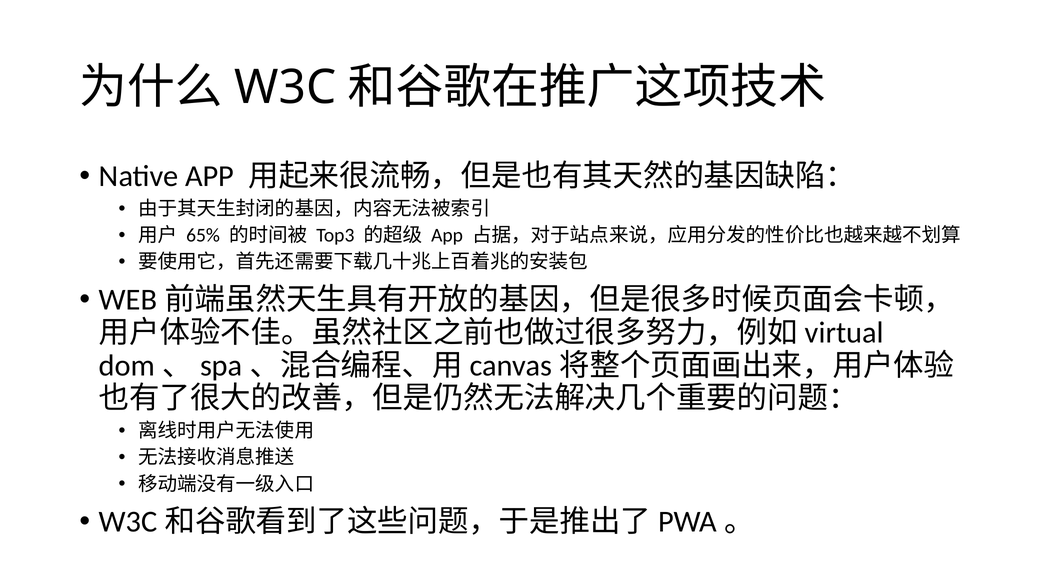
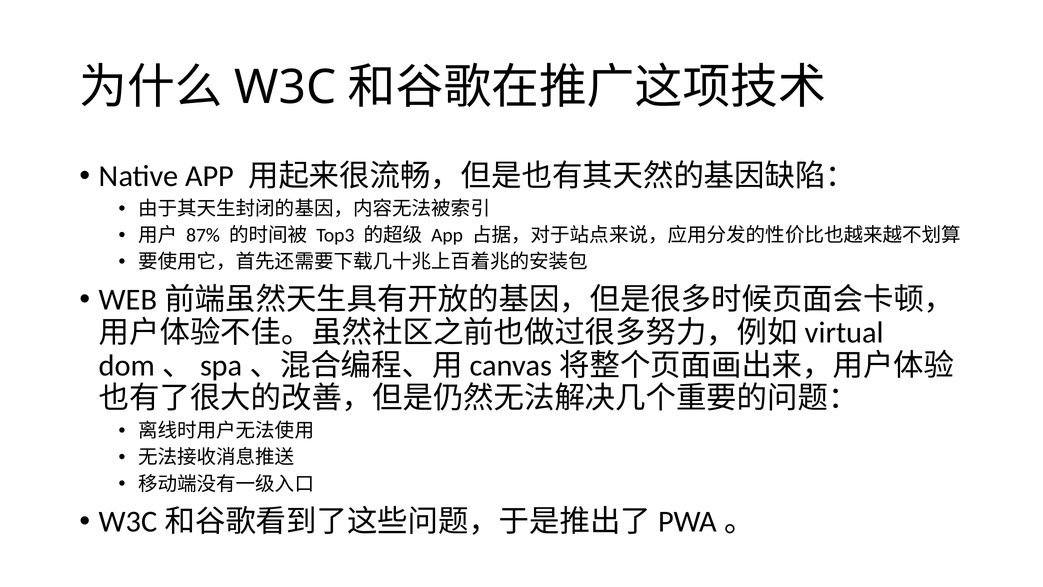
65%: 65% -> 87% (203, 235)
